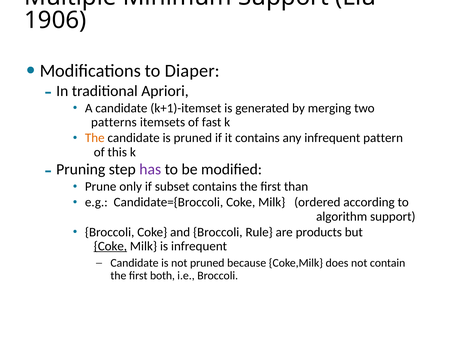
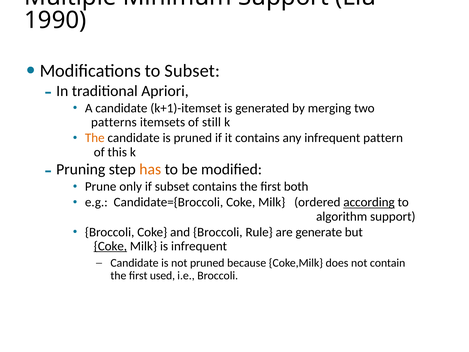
1906: 1906 -> 1990 (55, 20)
to Diaper: Diaper -> Subset (192, 71)
fast: fast -> still (211, 122)
has colour: purple -> orange (150, 169)
than: than -> both (296, 186)
according underline: none -> present (369, 202)
products: products -> generate (319, 232)
both: both -> used (162, 275)
